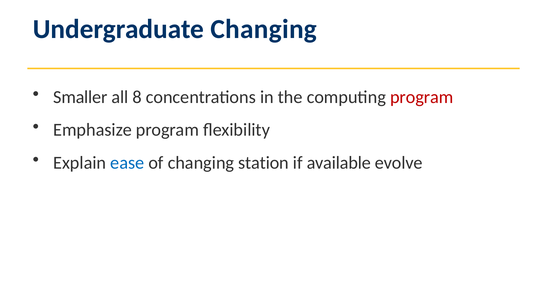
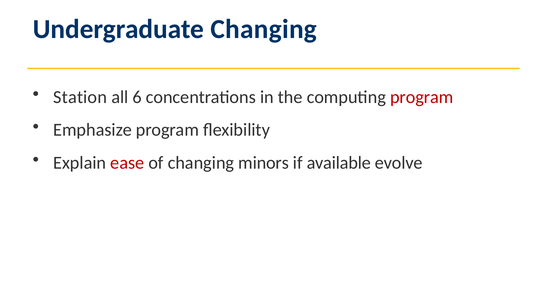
Smaller: Smaller -> Station (80, 97)
8: 8 -> 6 (137, 97)
ease colour: blue -> red (127, 163)
station: station -> minors (264, 163)
